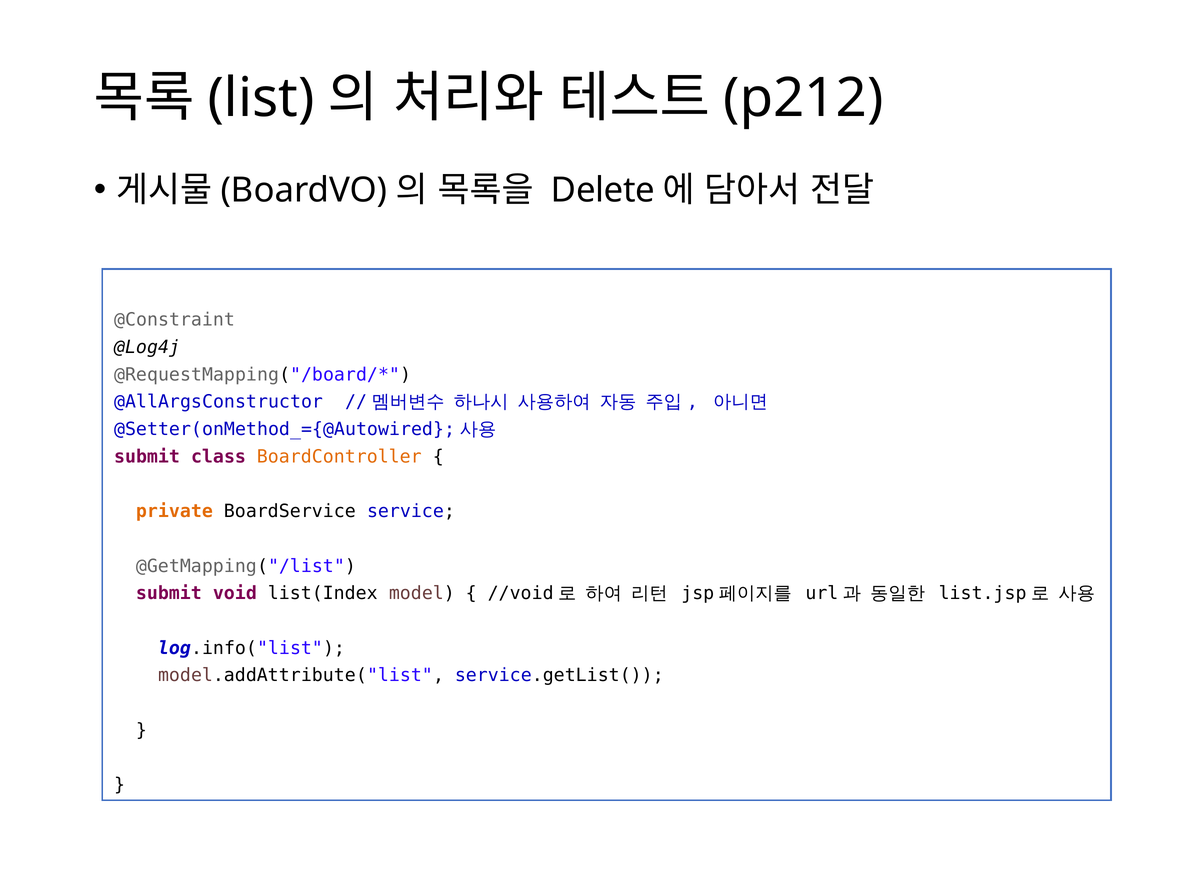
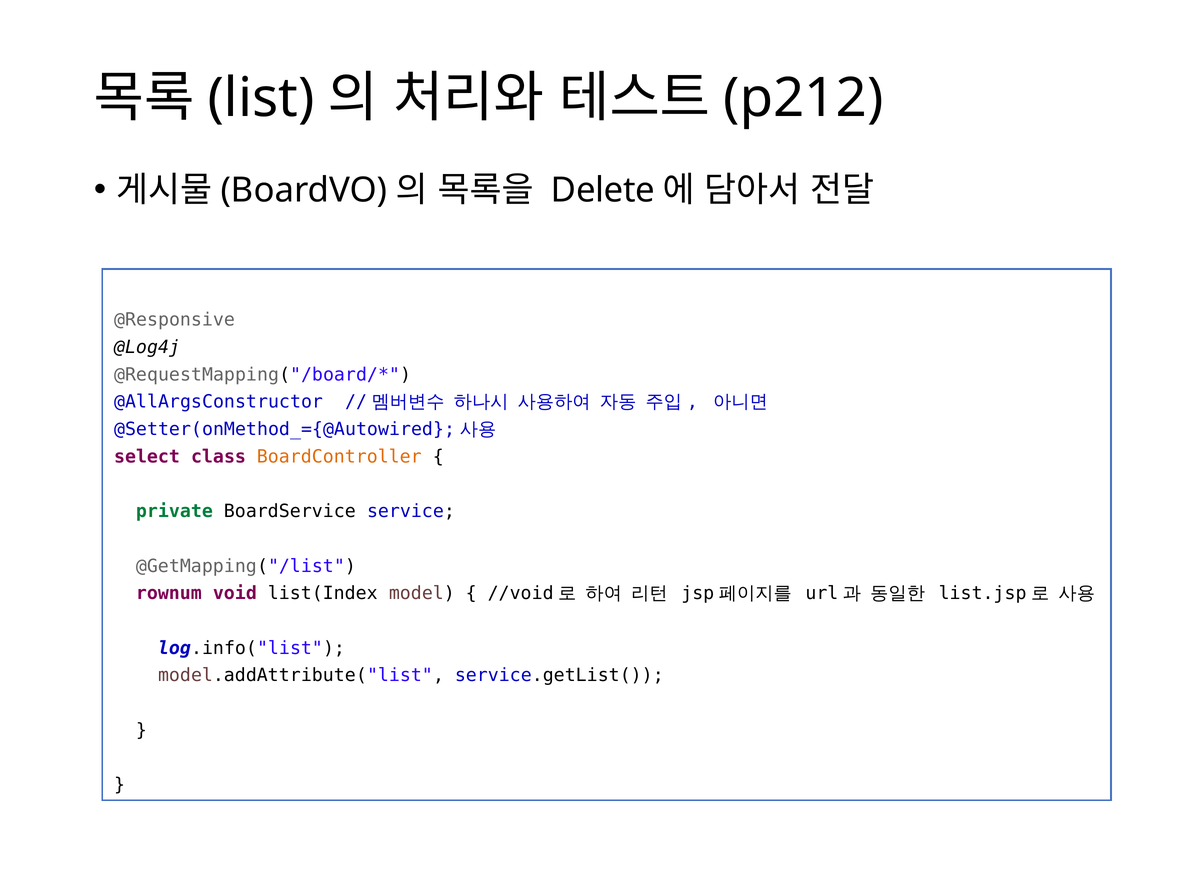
@Constraint: @Constraint -> @Responsive (174, 320)
submit: submit -> select (147, 456)
private colour: orange -> green (174, 511)
submit: submit -> rownum (169, 593)
